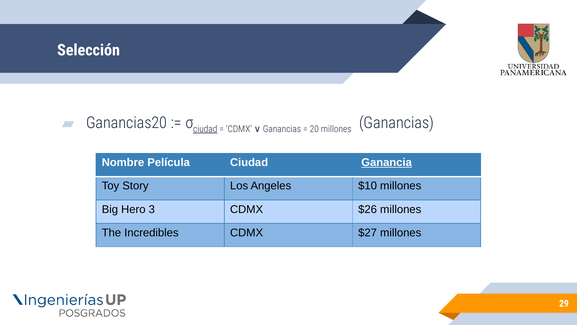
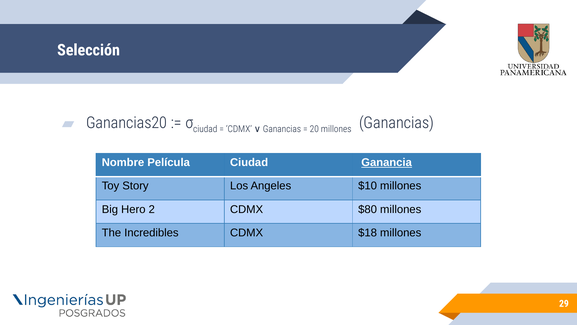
ciudad underline: present -> none (205, 129)
3: 3 -> 2 (152, 209)
$26: $26 -> $80 (368, 209)
$27: $27 -> $18 (368, 233)
